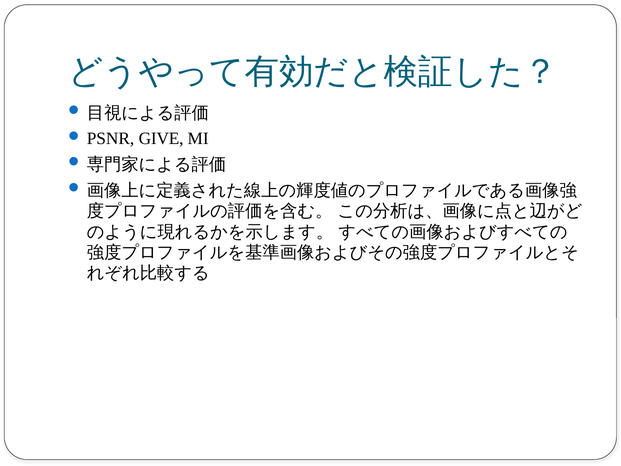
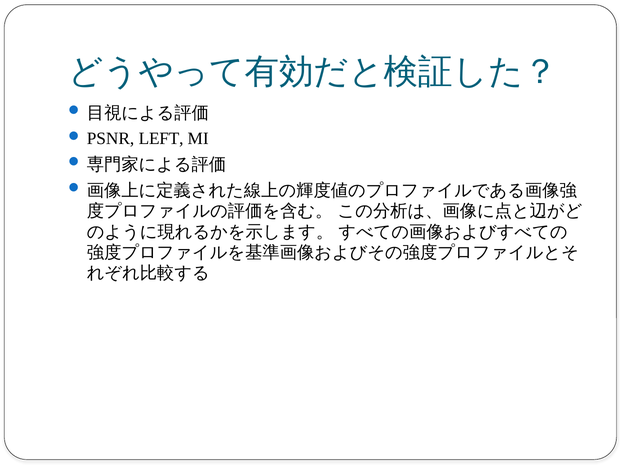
GIVE: GIVE -> LEFT (161, 139)
